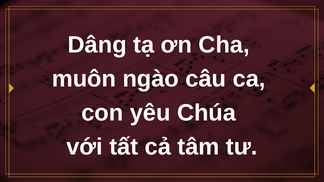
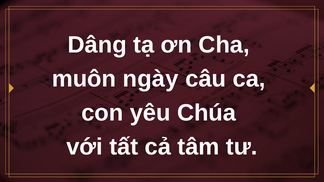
ngào: ngào -> ngày (151, 79)
